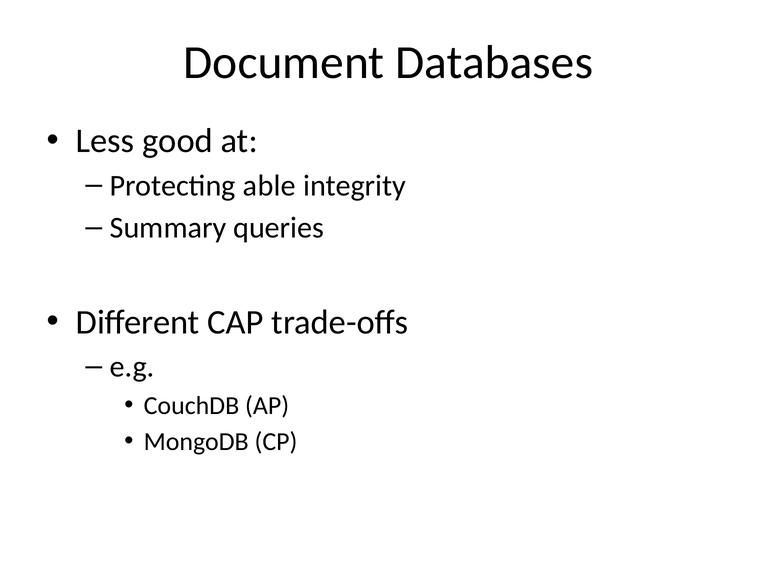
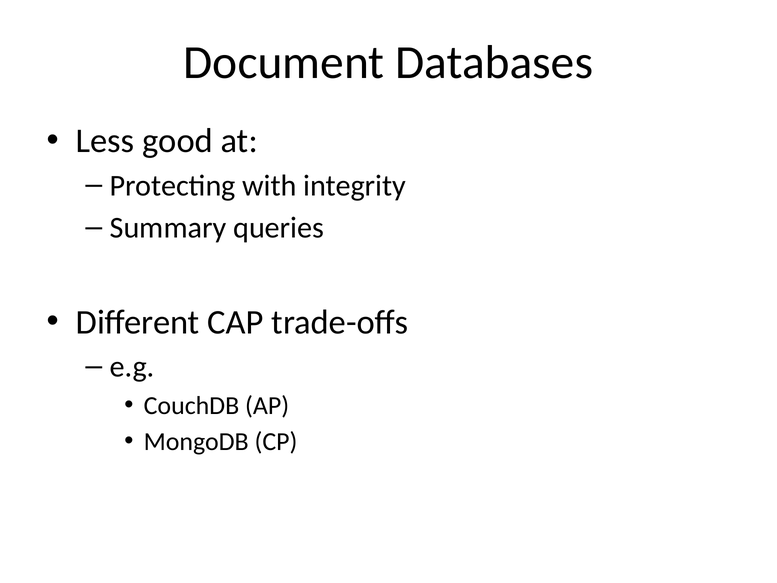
able: able -> with (270, 186)
